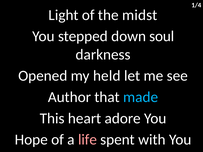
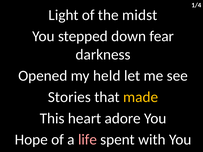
soul: soul -> fear (162, 36)
Author: Author -> Stories (69, 97)
made colour: light blue -> yellow (141, 97)
